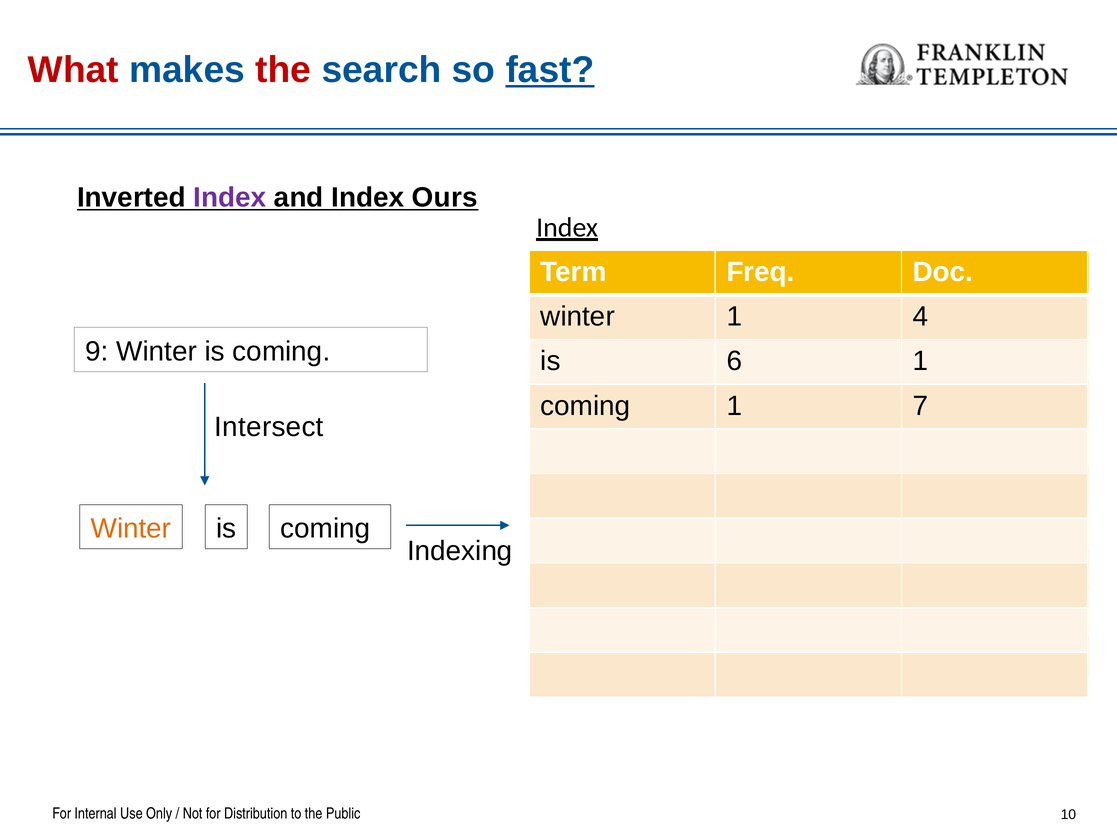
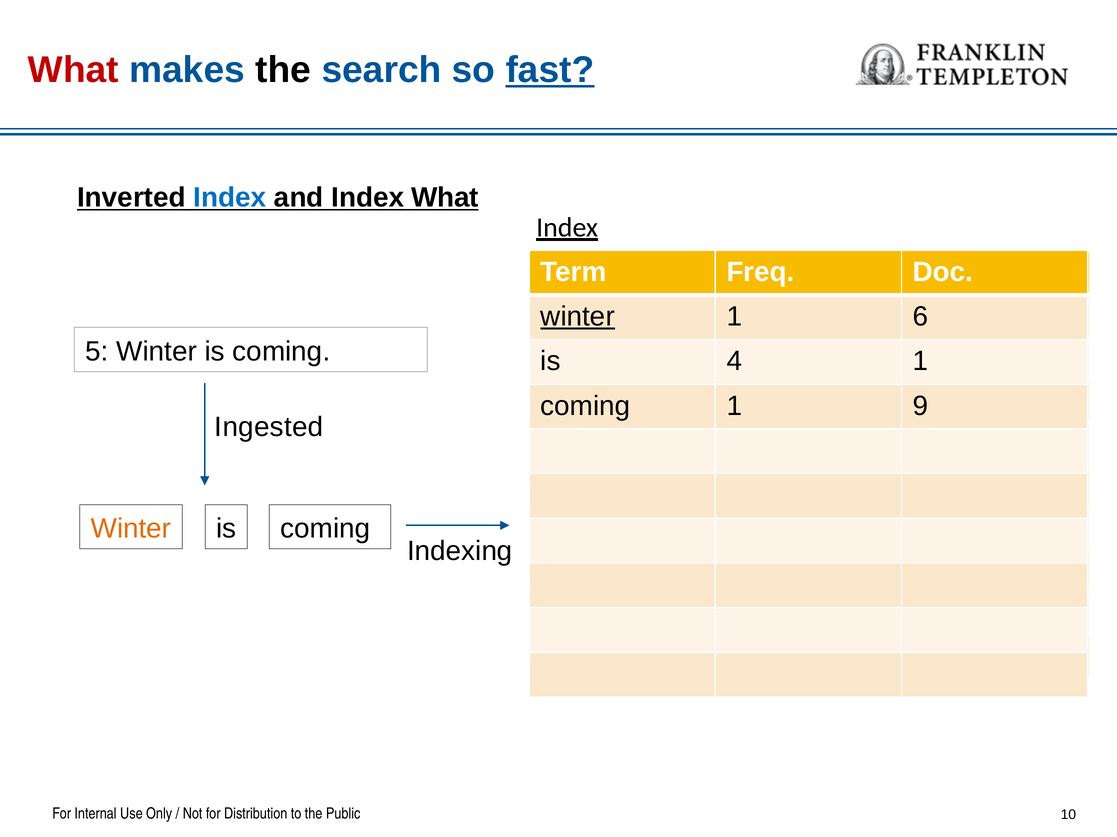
the colour: red -> black (283, 70)
Index colour: purple -> blue (230, 198)
Index Ours: Ours -> What (445, 198)
winter underline: none -> present (578, 317)
4: 4 -> 6 (920, 317)
9: 9 -> 5 (97, 352)
6: 6 -> 4 (734, 362)
7: 7 -> 9 (920, 406)
Intersect: Intersect -> Ingested (269, 427)
